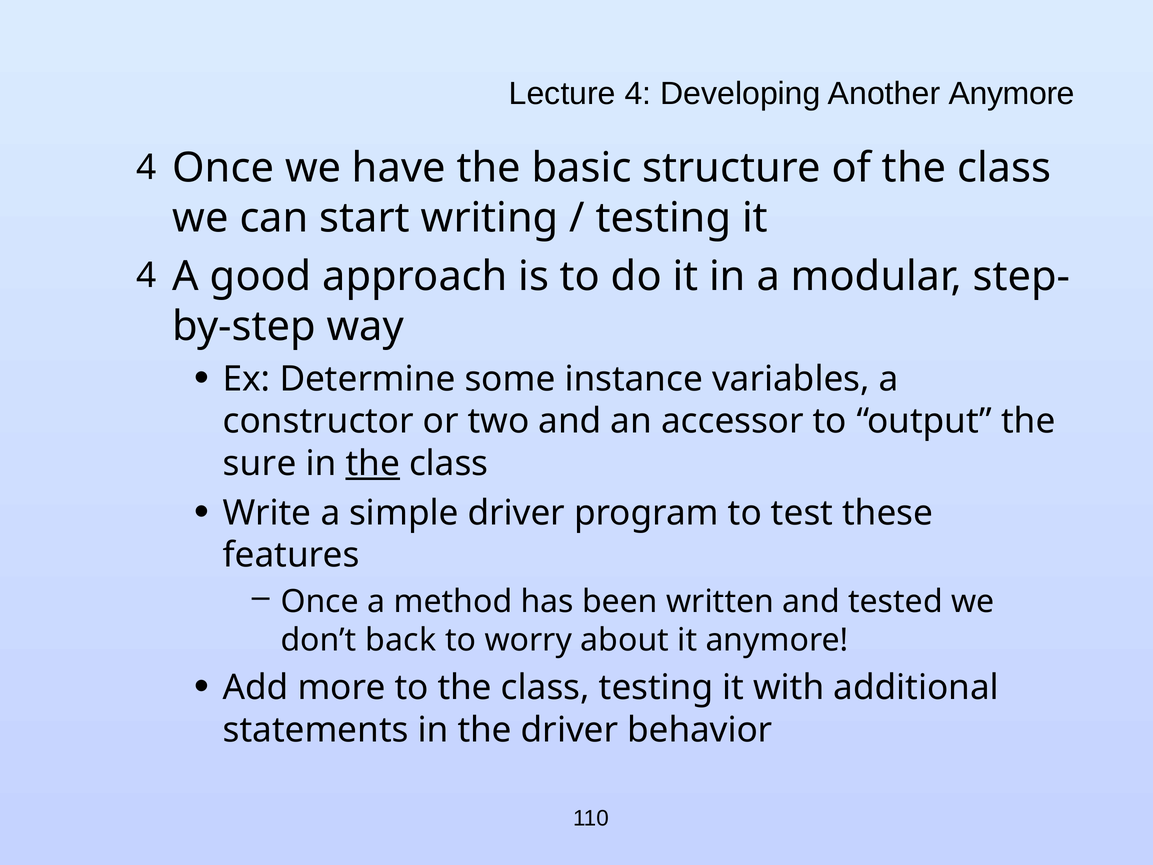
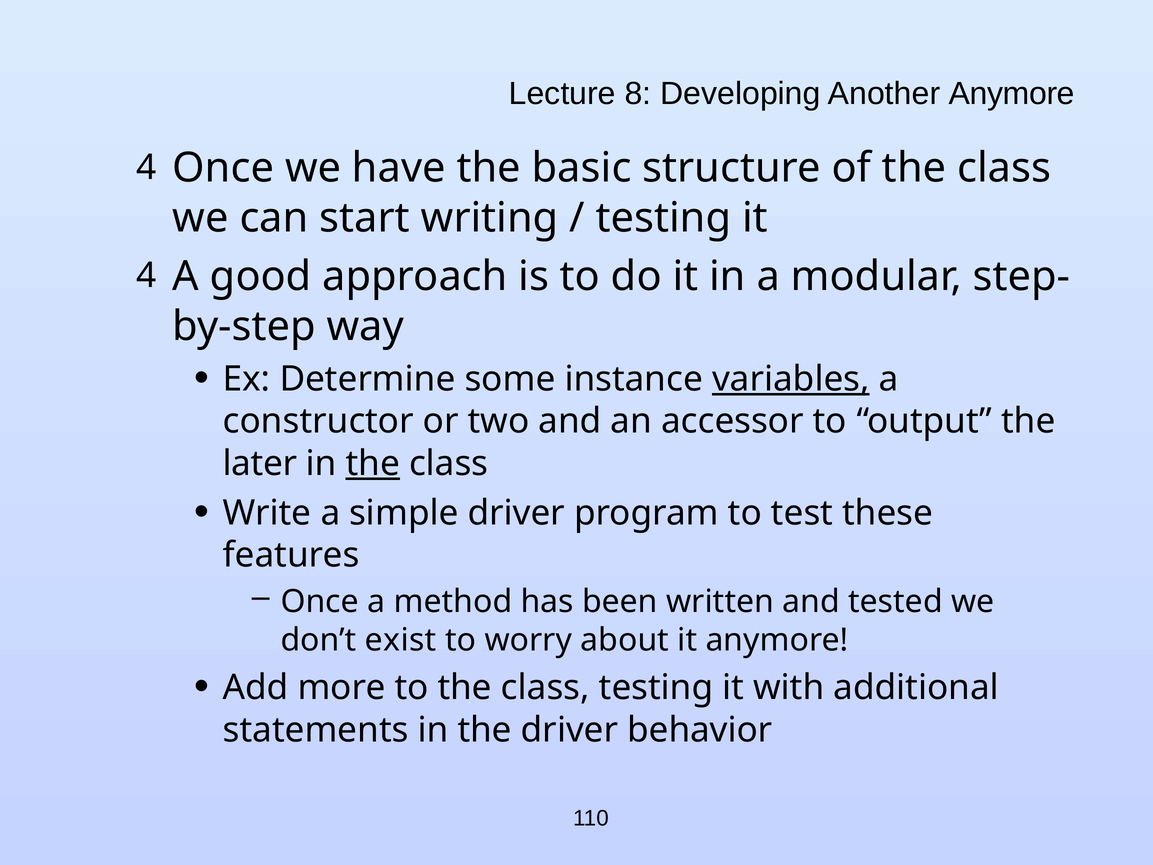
Lecture 4: 4 -> 8 (638, 94)
variables underline: none -> present (791, 379)
sure: sure -> later (260, 463)
back: back -> exist (401, 640)
